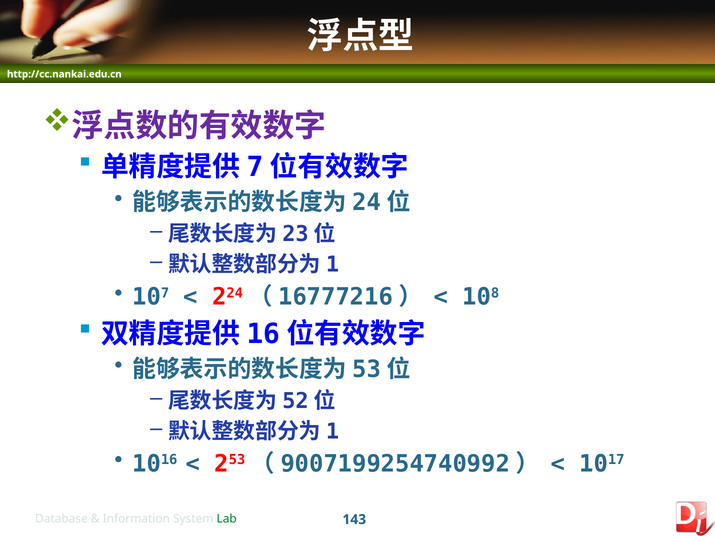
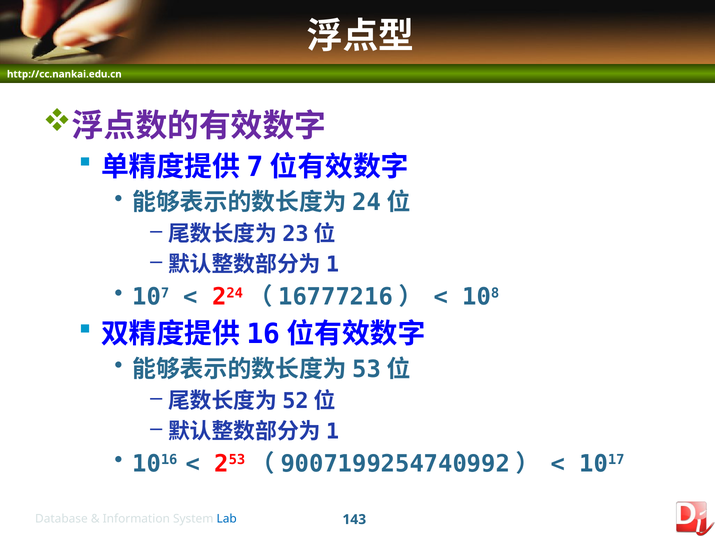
Lab colour: green -> blue (227, 519)
